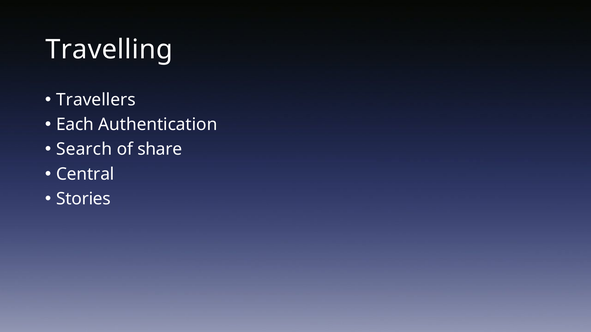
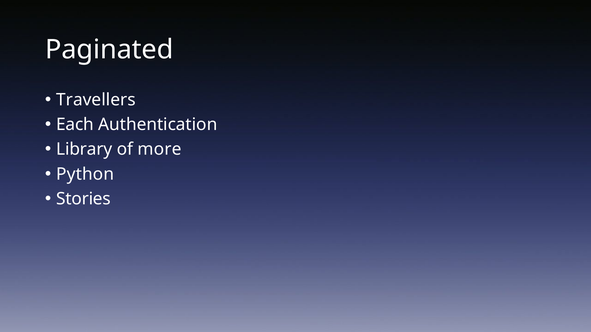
Travelling: Travelling -> Paginated (109, 50)
Search: Search -> Library (84, 149)
share: share -> more (160, 149)
Central: Central -> Python (85, 174)
